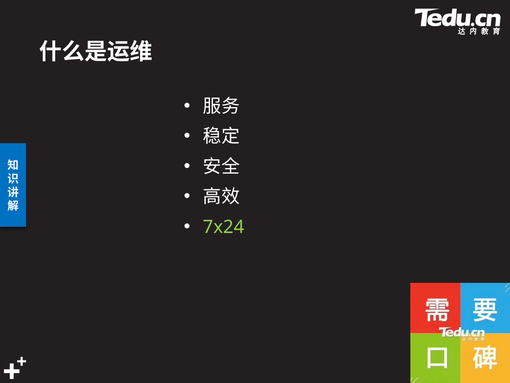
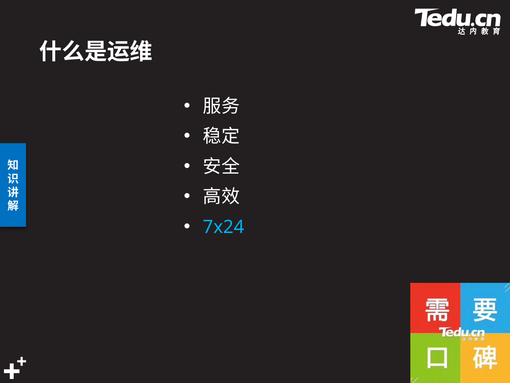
7x24 colour: light green -> light blue (224, 227)
